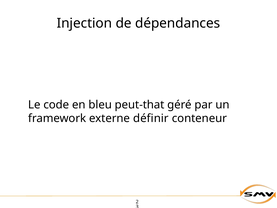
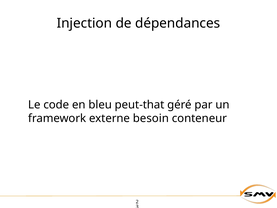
définir: définir -> besoin (151, 118)
